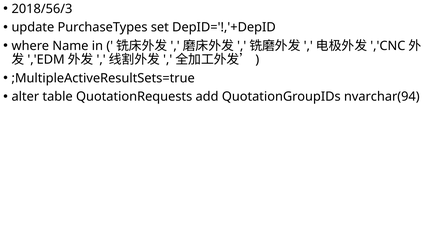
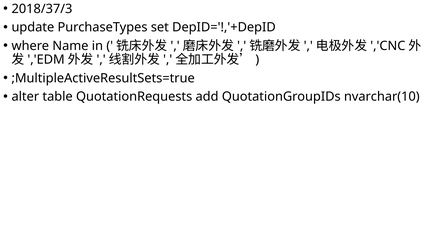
2018/56/3: 2018/56/3 -> 2018/37/3 (42, 9)
nvarchar(94: nvarchar(94 -> nvarchar(10 (382, 96)
